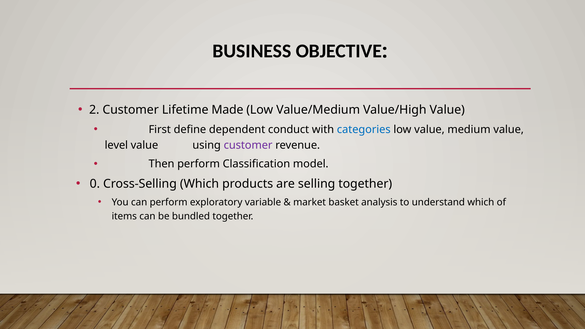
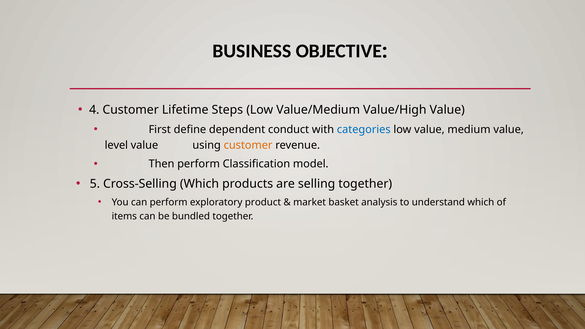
2: 2 -> 4 (94, 110)
Made: Made -> Steps (227, 110)
customer colour: purple -> orange (248, 145)
0: 0 -> 5 (95, 184)
variable: variable -> product (263, 202)
